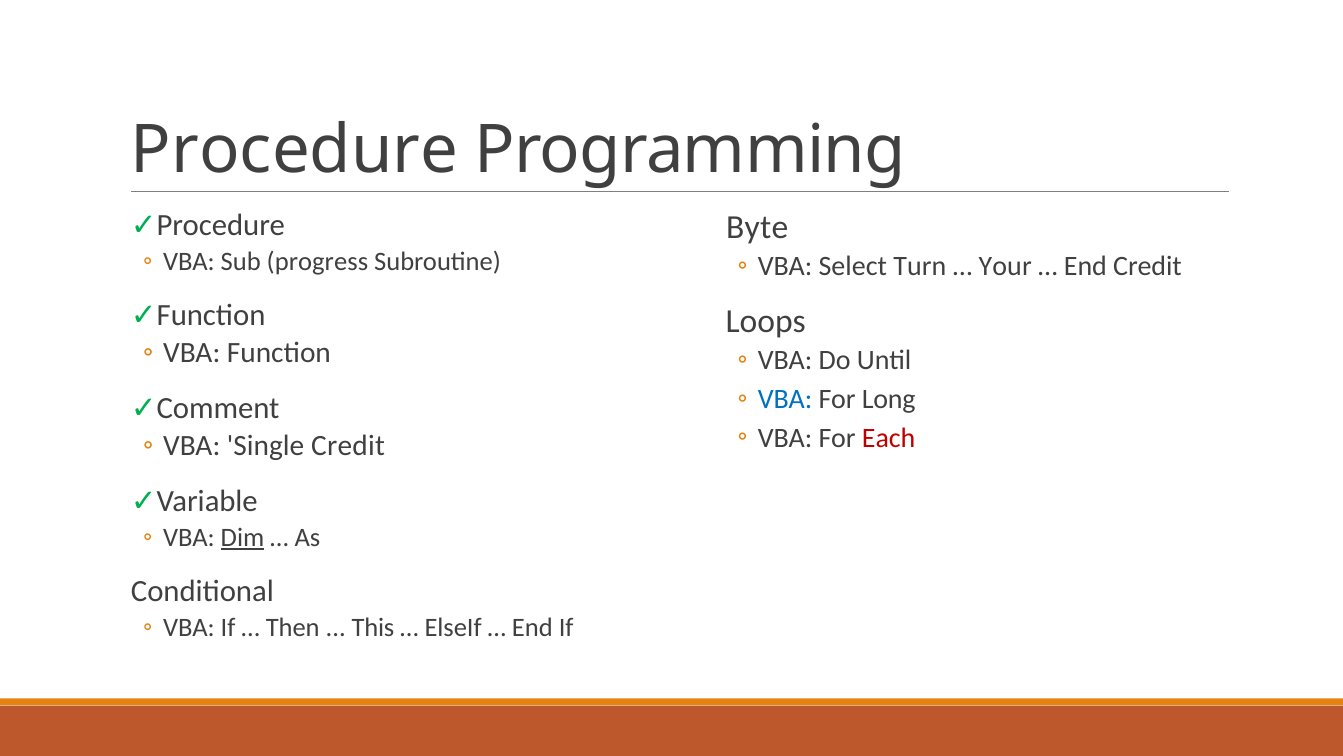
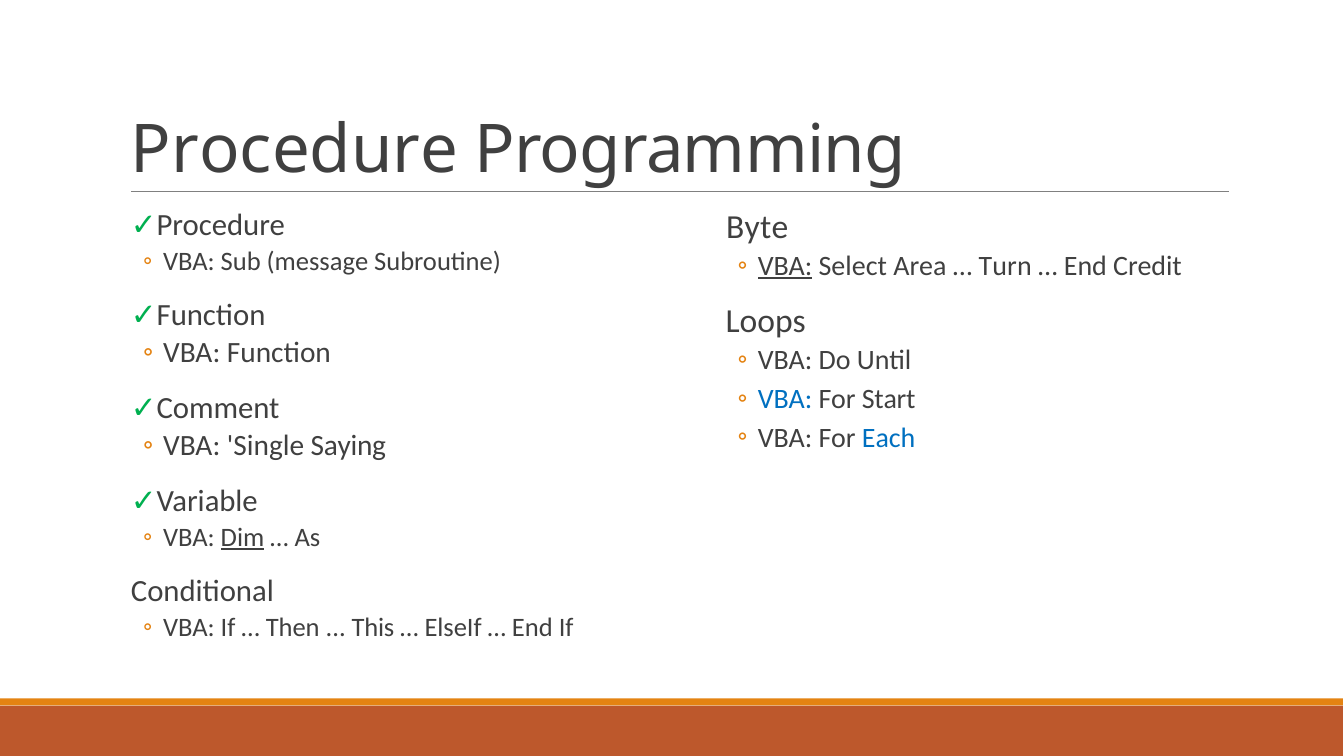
progress: progress -> message (317, 261)
VBA underline: none -> present (785, 266)
Turn: Turn -> Area (920, 266)
Your: Your -> Turn (1005, 266)
Long: Long -> Start (889, 399)
Each colour: red -> blue (889, 438)
Single Credit: Credit -> Saying (348, 446)
